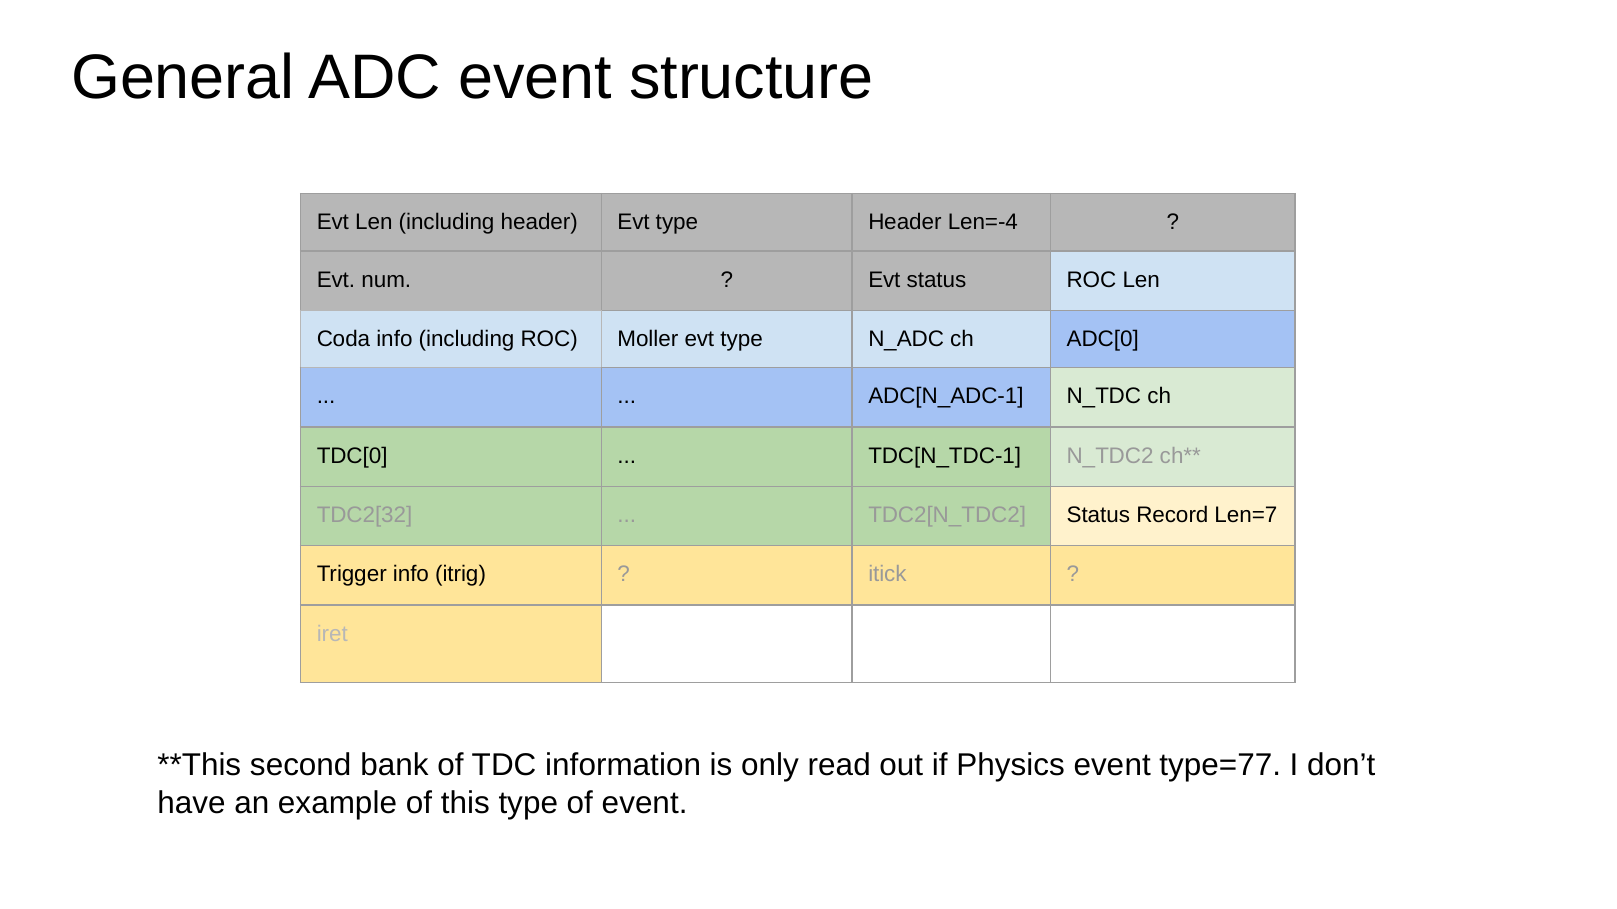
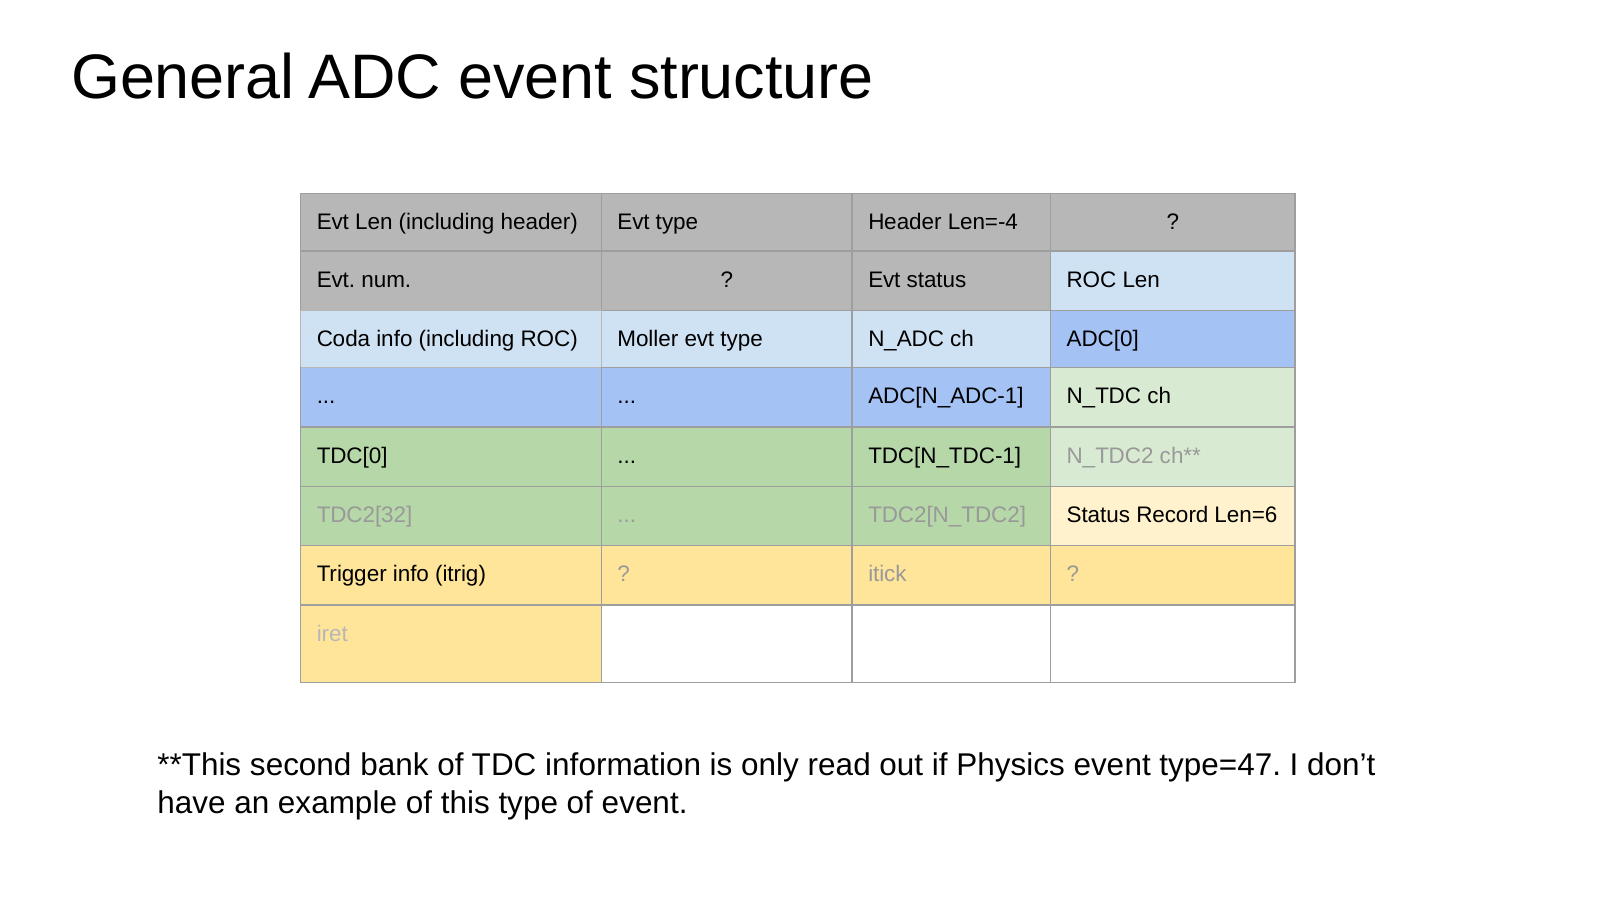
Len=7: Len=7 -> Len=6 (1246, 516)
type=77: type=77 -> type=47 (1220, 766)
